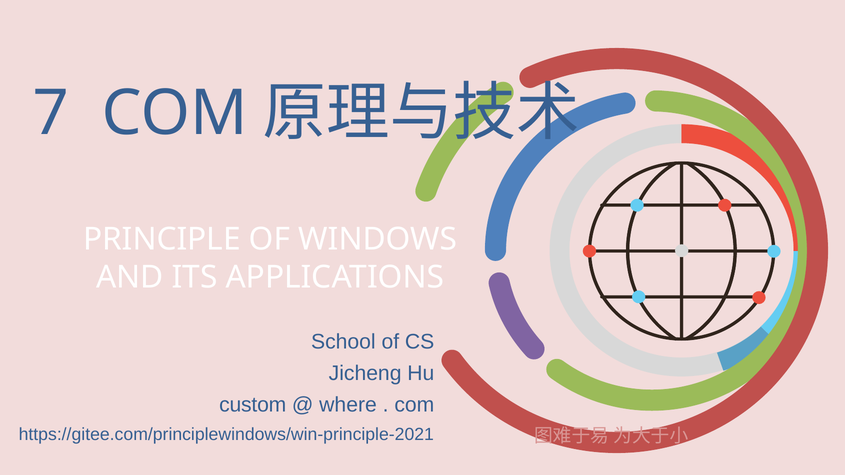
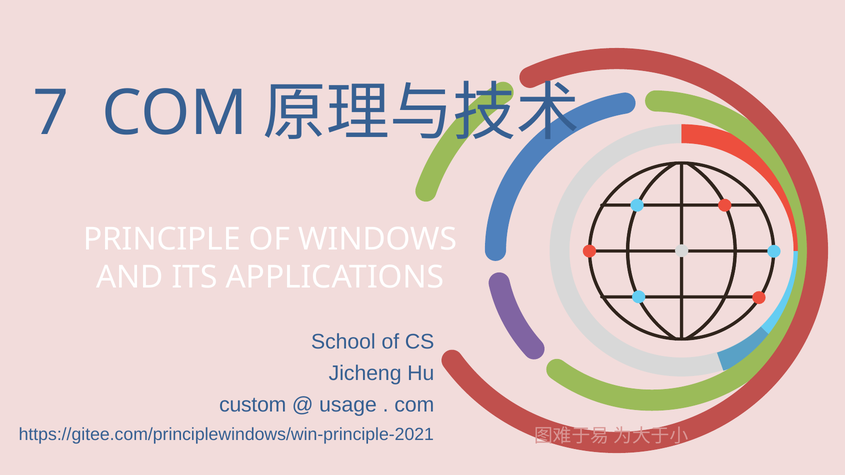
where: where -> usage (348, 405)
